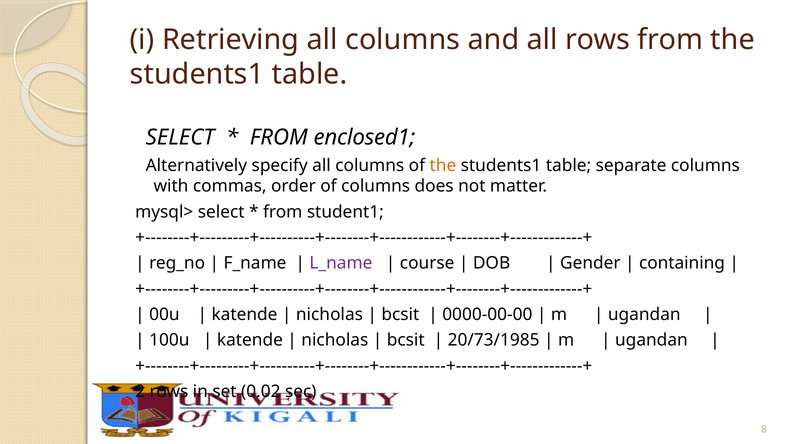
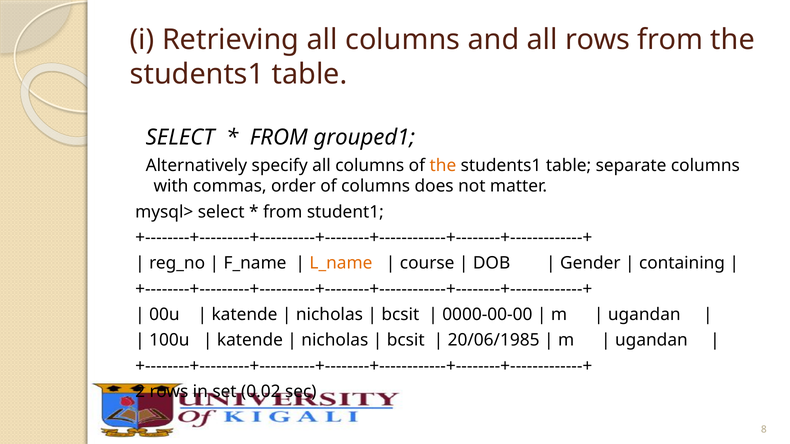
enclosed1: enclosed1 -> grouped1 (364, 137)
L_name colour: purple -> orange (341, 263)
20/73/1985: 20/73/1985 -> 20/06/1985 (494, 340)
